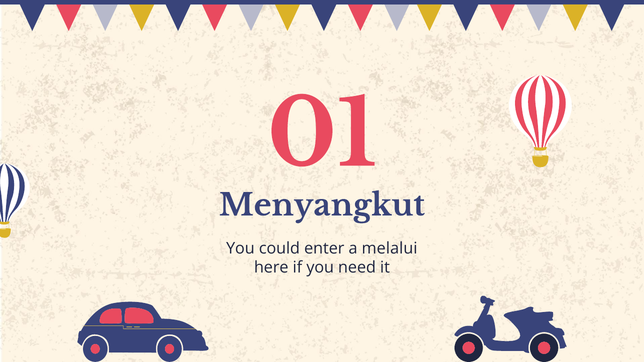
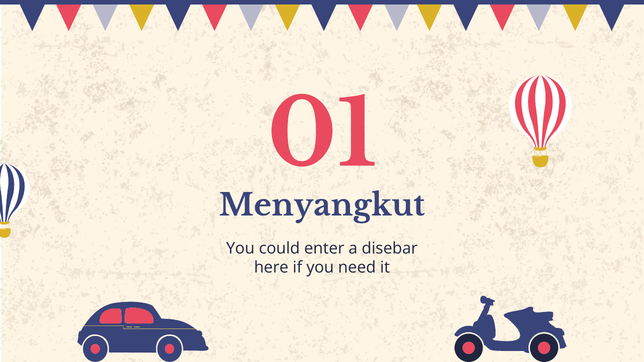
melalui: melalui -> disebar (390, 248)
